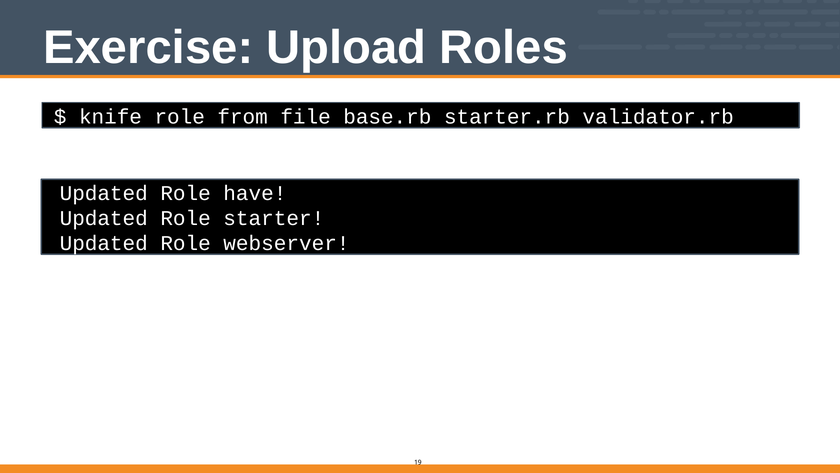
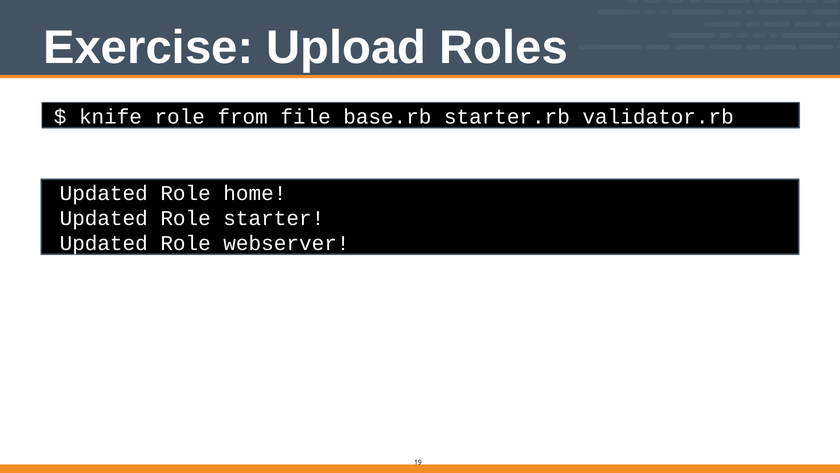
have: have -> home (255, 193)
